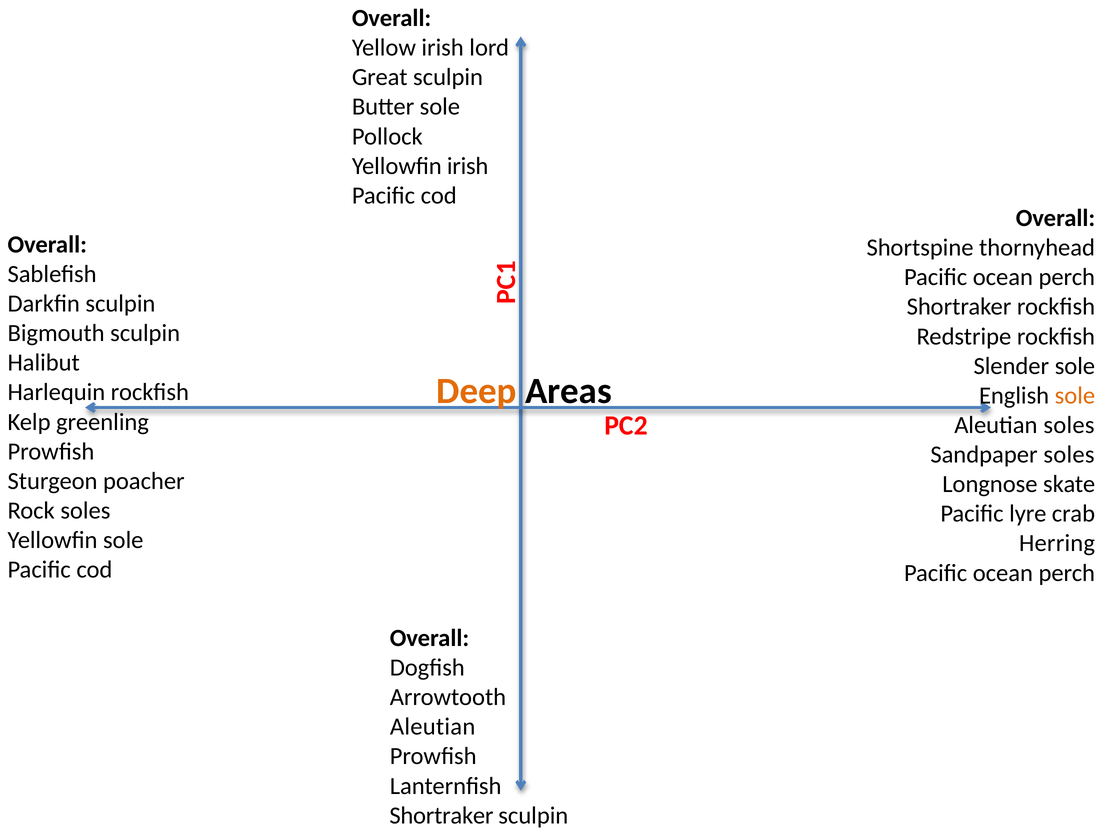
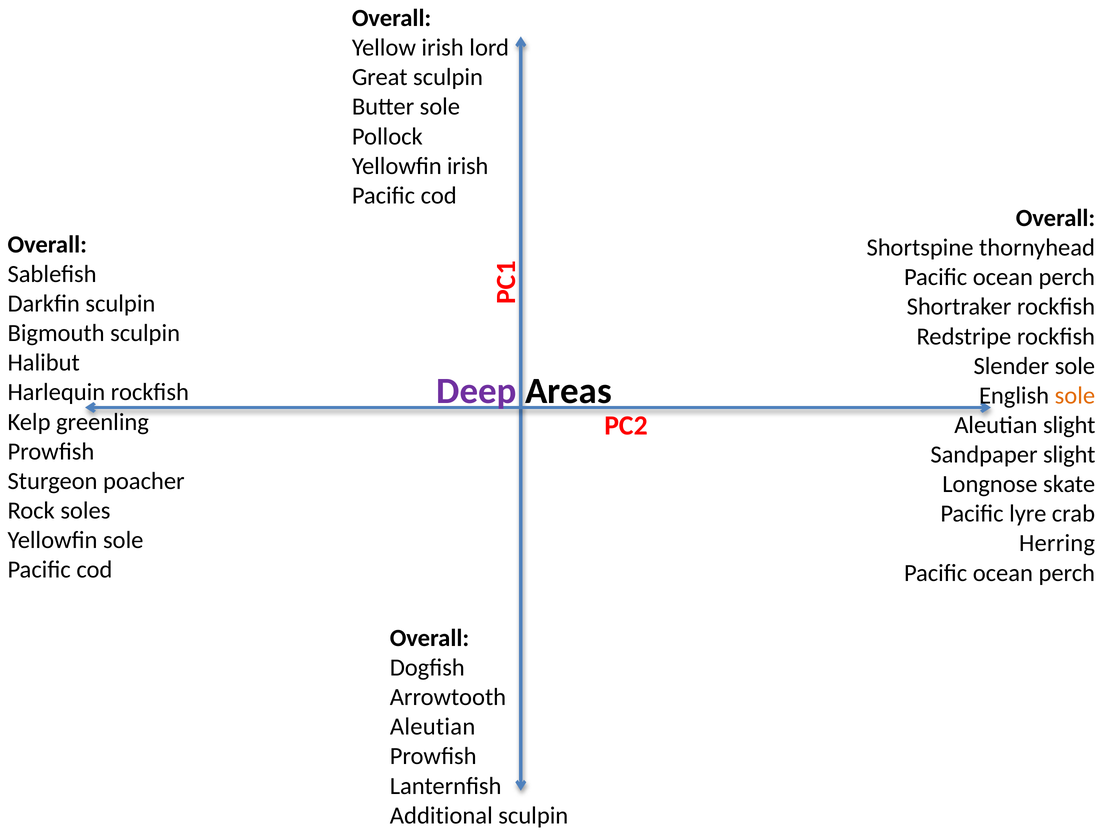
Deep colour: orange -> purple (477, 391)
Aleutian soles: soles -> slight (1069, 425)
Sandpaper soles: soles -> slight (1069, 455)
Shortraker: Shortraker -> Additional (441, 815)
